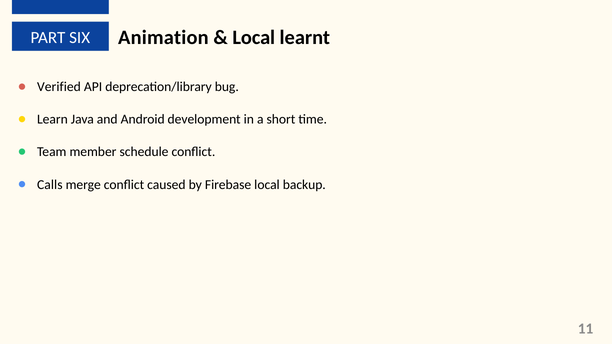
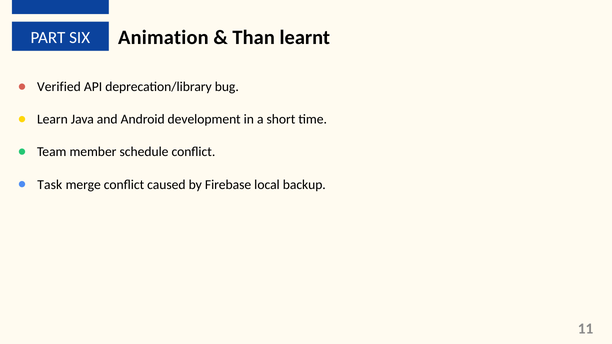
Local: Local -> Than (254, 38)
Calls: Calls -> Task (50, 185)
